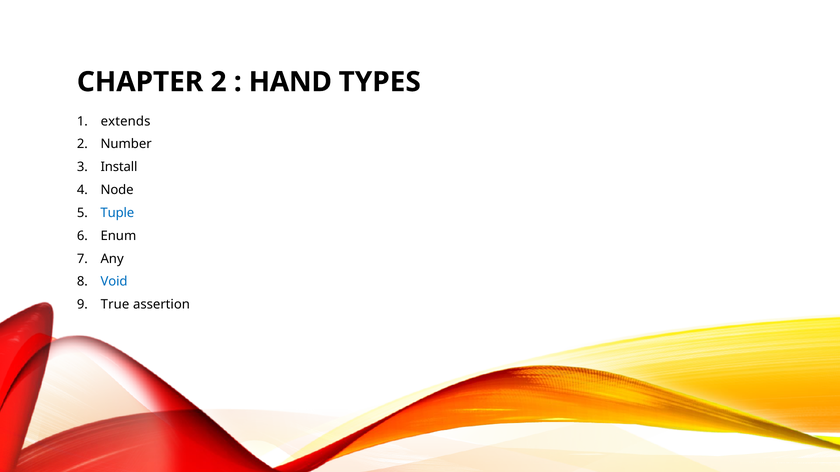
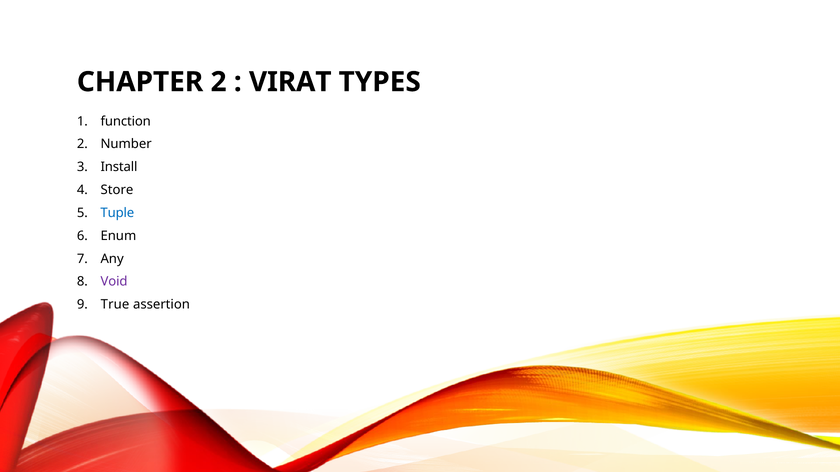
HAND: HAND -> VIRAT (290, 82)
extends: extends -> function (126, 121)
Node: Node -> Store (117, 190)
Void colour: blue -> purple (114, 282)
